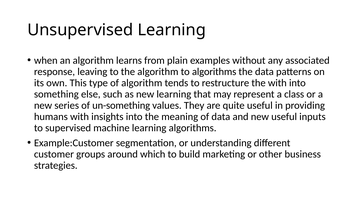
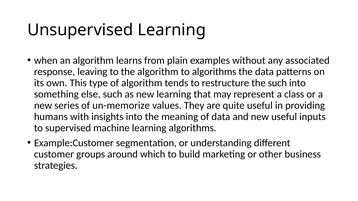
the with: with -> such (277, 83)
un-something: un-something -> un-memorize (121, 106)
